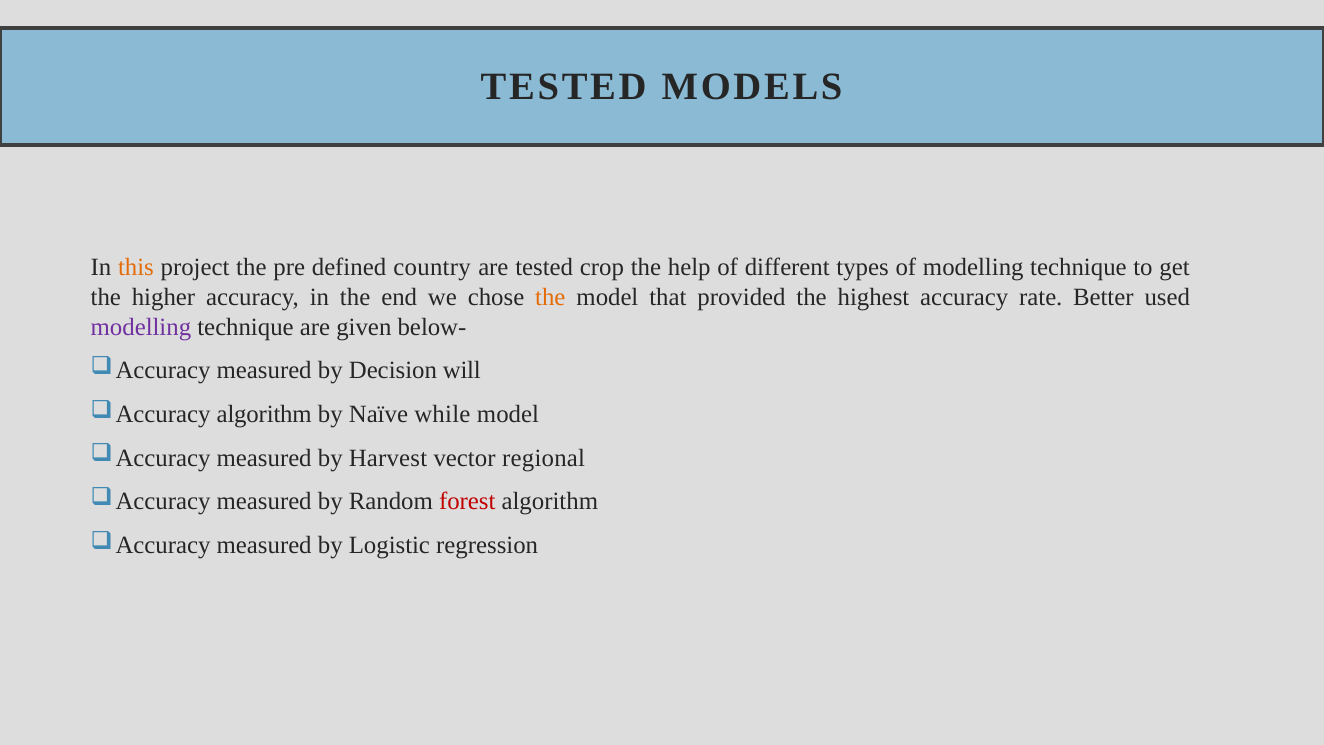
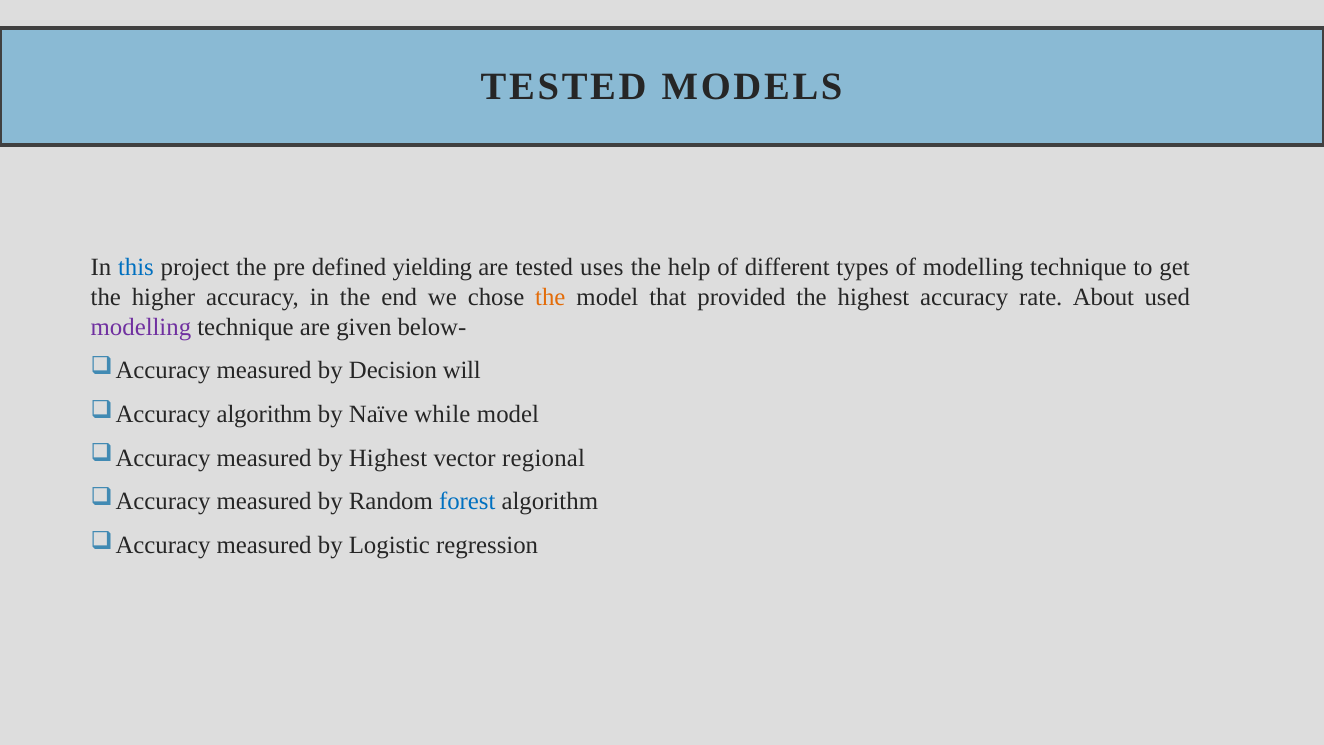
this colour: orange -> blue (136, 267)
country: country -> yielding (432, 267)
crop: crop -> uses (602, 267)
Better: Better -> About (1103, 297)
by Harvest: Harvest -> Highest (388, 458)
forest colour: red -> blue (467, 501)
